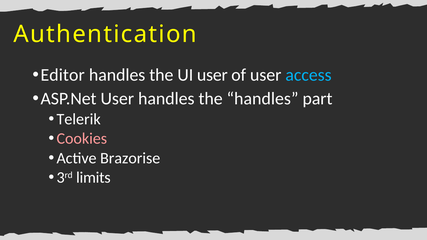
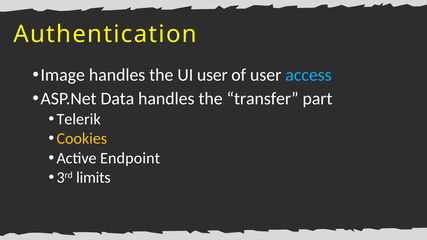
Editor: Editor -> Image (63, 75)
ASP.Net User: User -> Data (117, 99)
the handles: handles -> transfer (263, 99)
Cookies colour: pink -> yellow (82, 139)
Brazorise: Brazorise -> Endpoint (130, 158)
